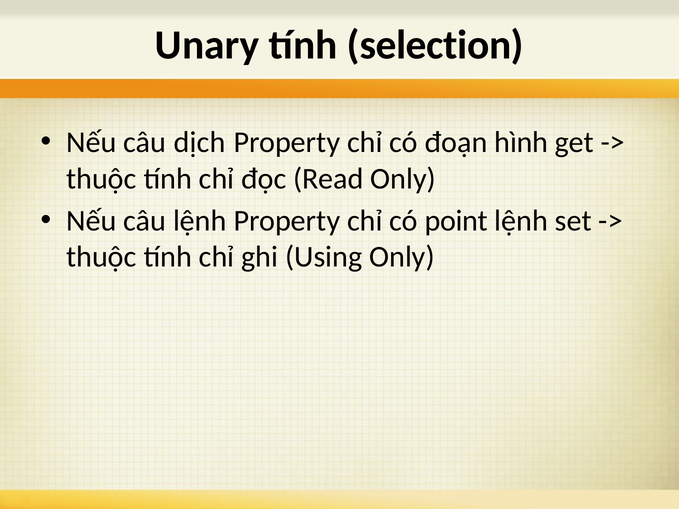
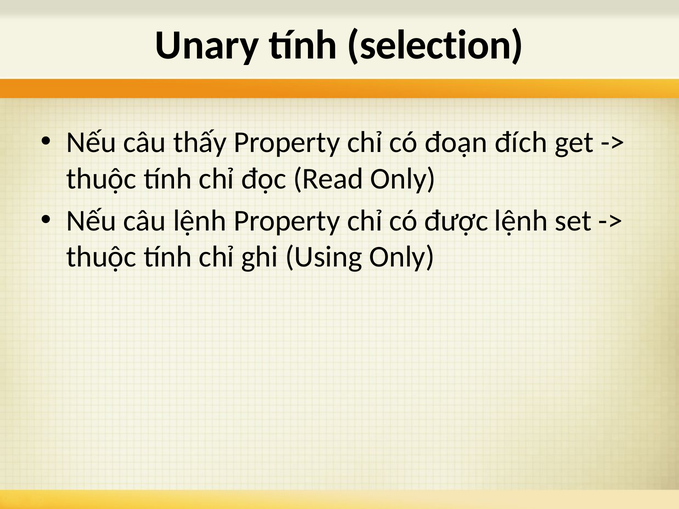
dịch: dịch -> thấy (200, 142)
hình: hình -> đích (521, 142)
point: point -> được (456, 221)
